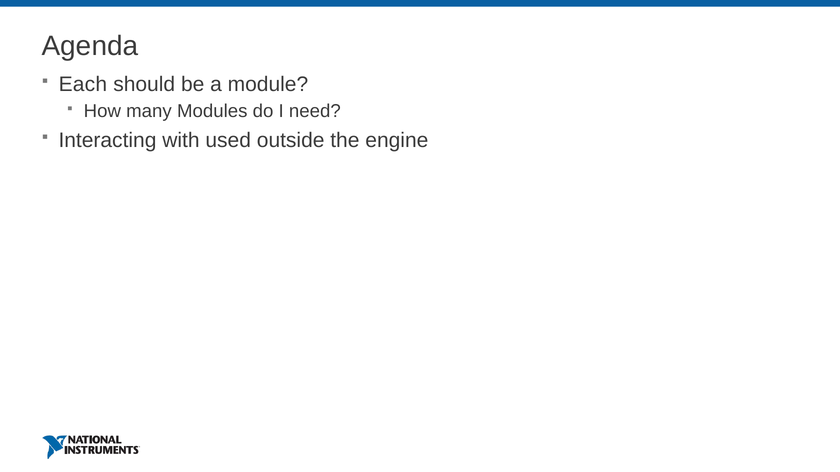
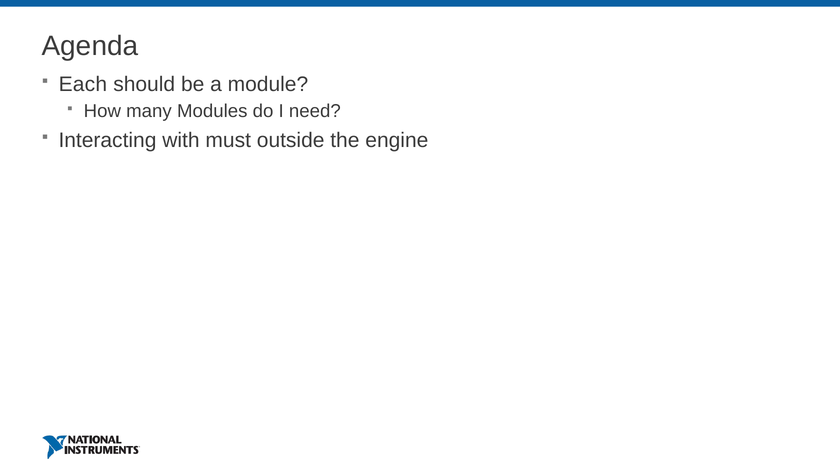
used: used -> must (228, 140)
